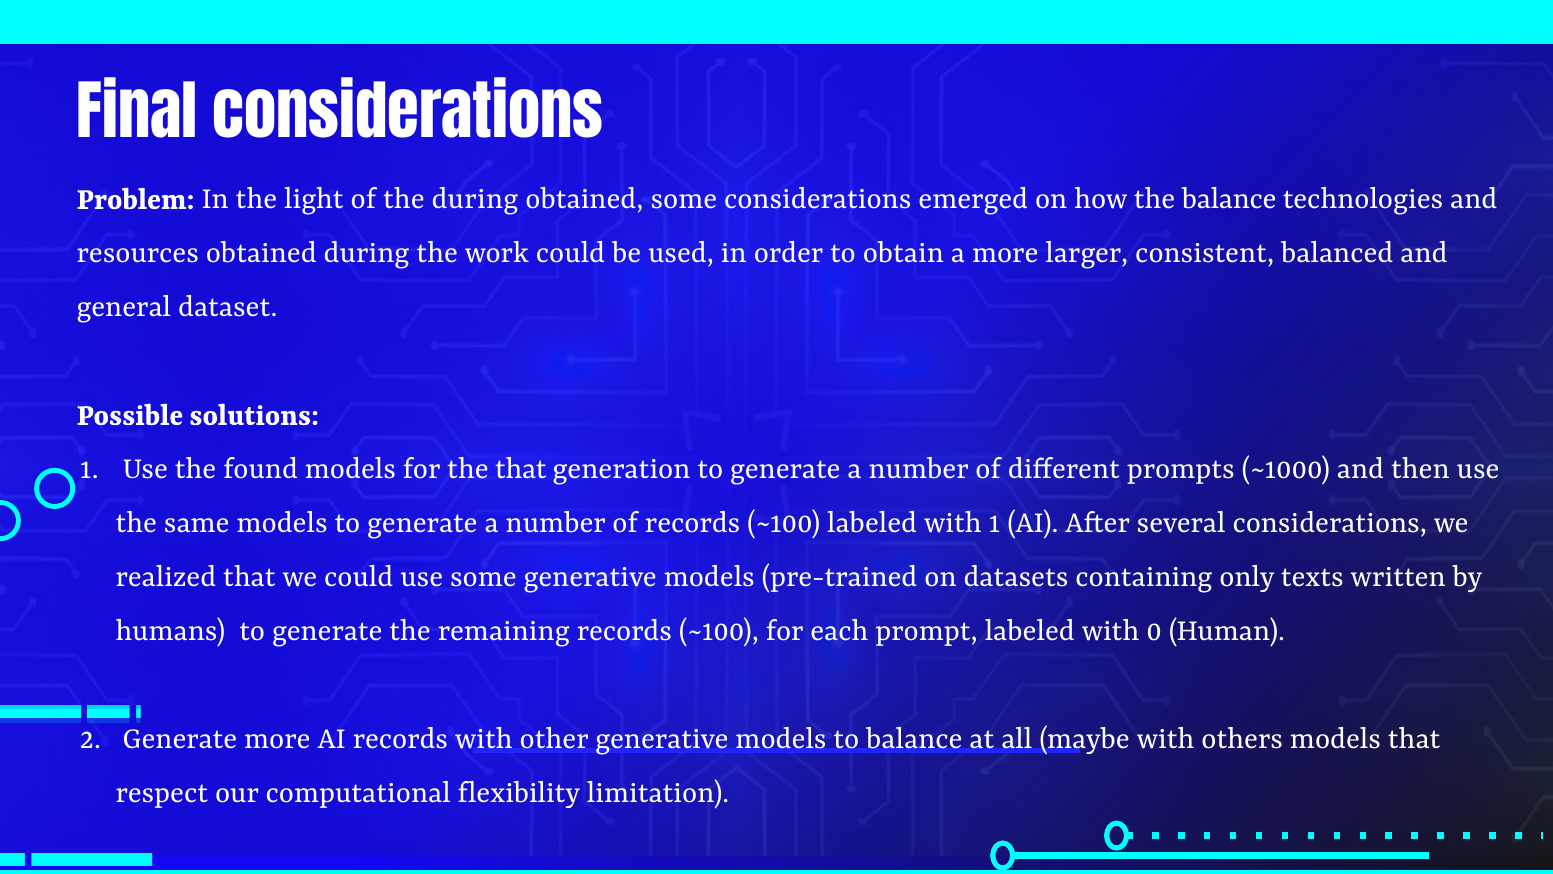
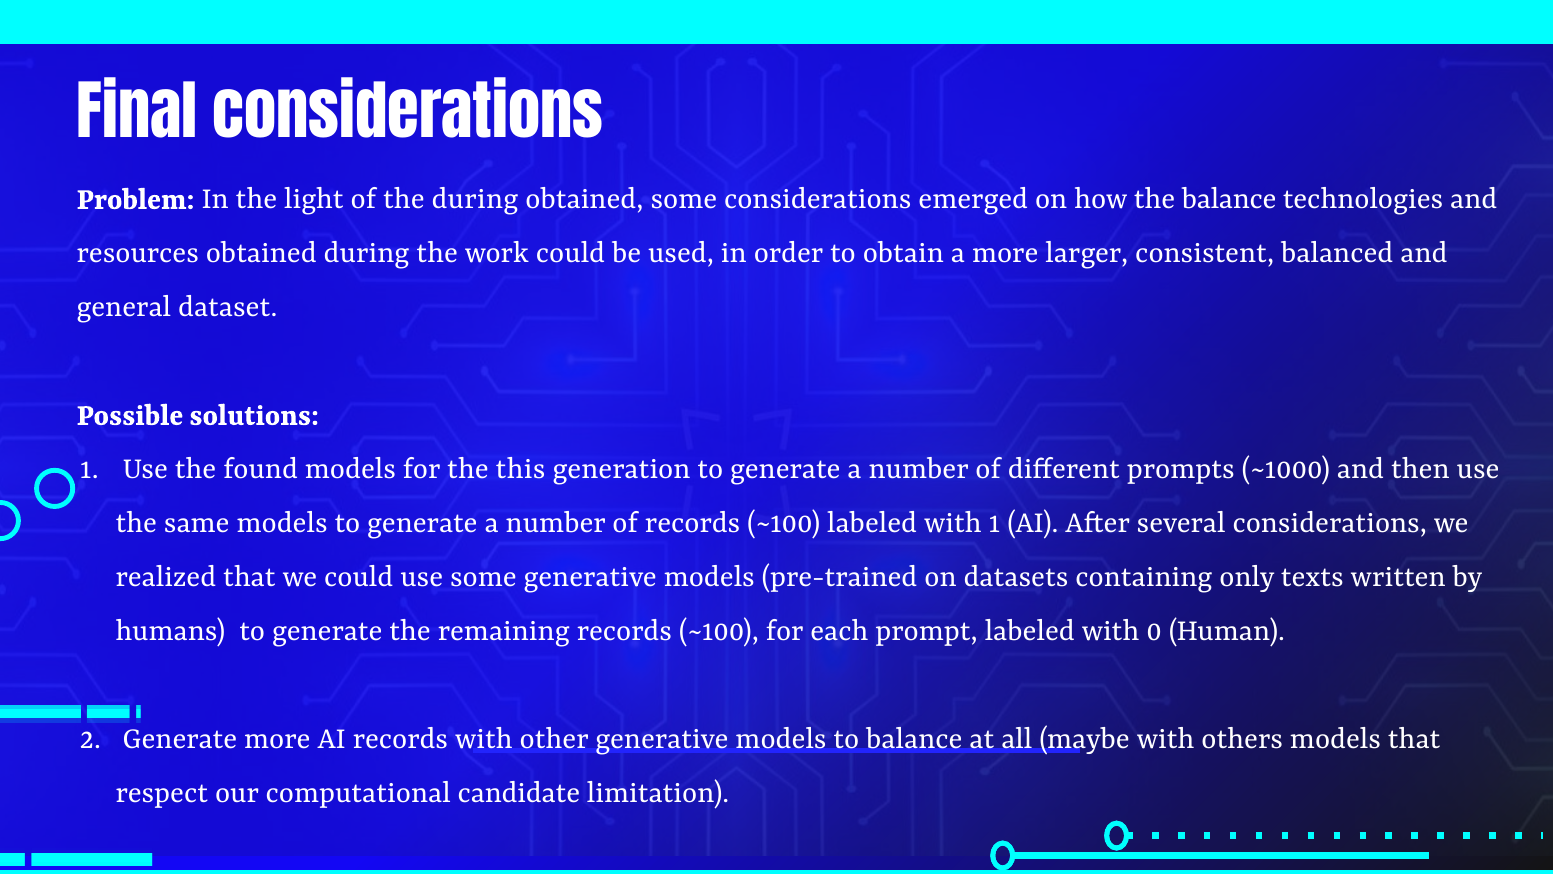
the that: that -> this (521, 468)
flexibility: flexibility -> candidate (519, 792)
